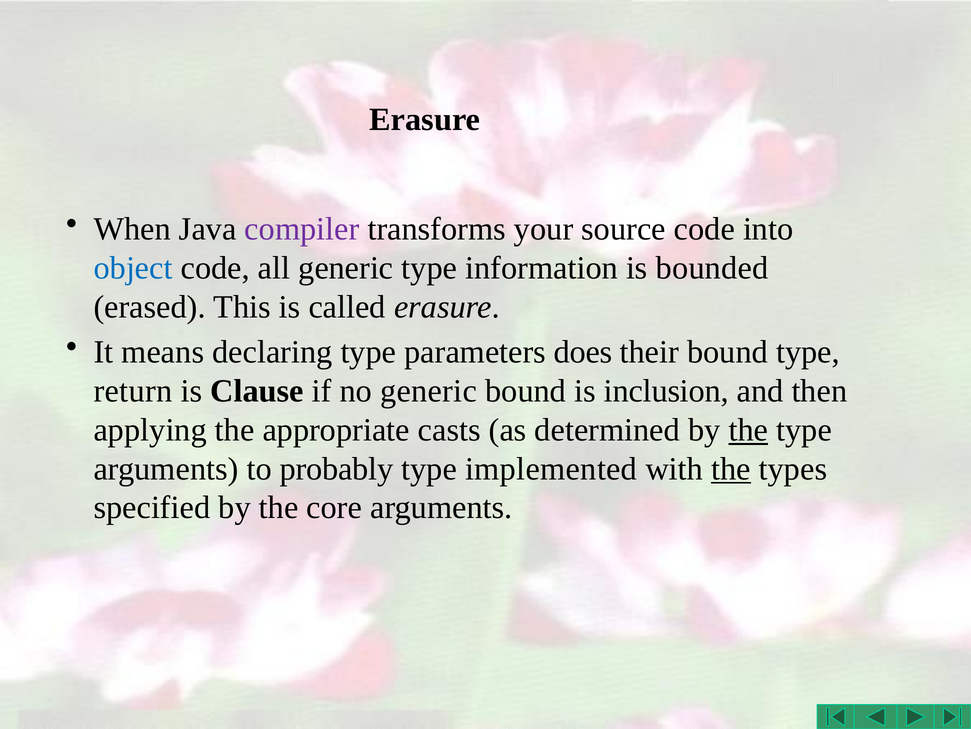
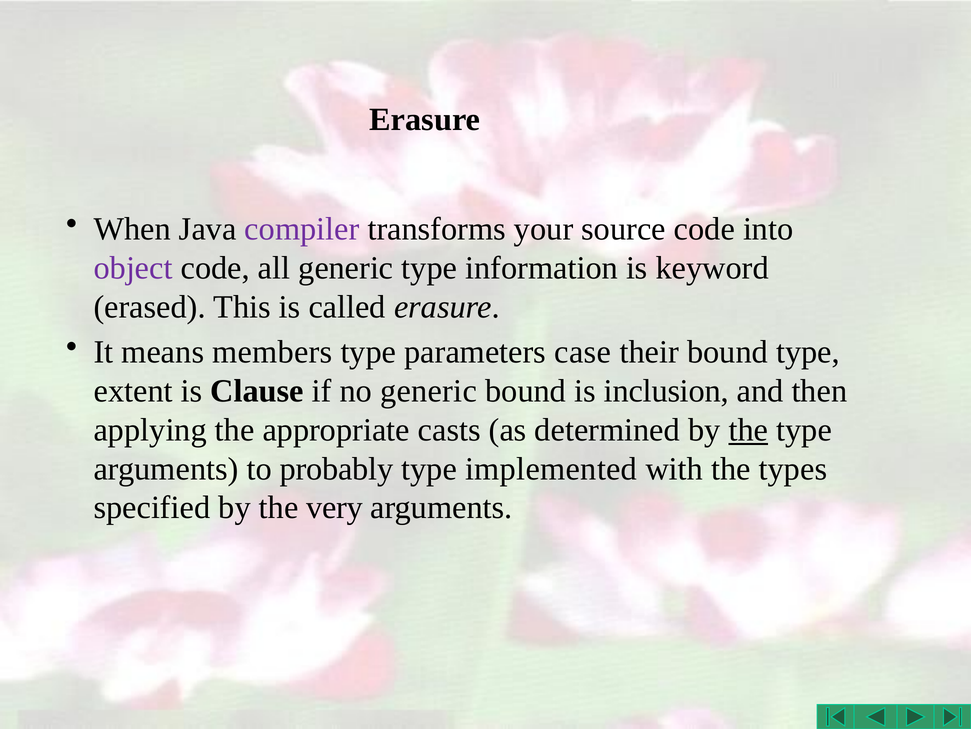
object colour: blue -> purple (133, 268)
bounded: bounded -> keyword (712, 268)
declaring: declaring -> members (272, 352)
does: does -> case (583, 352)
return: return -> extent (133, 391)
the underline: present -> none (731, 468)
core: core -> very (334, 507)
